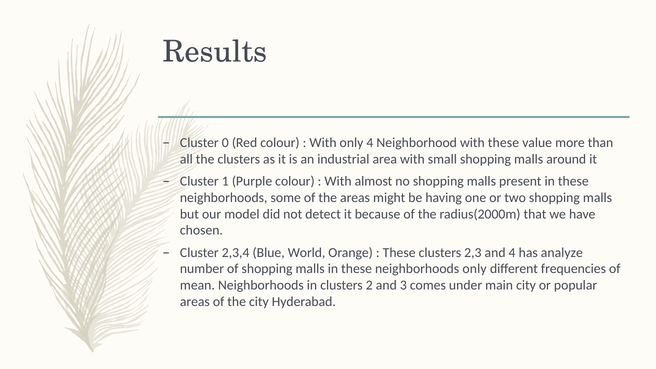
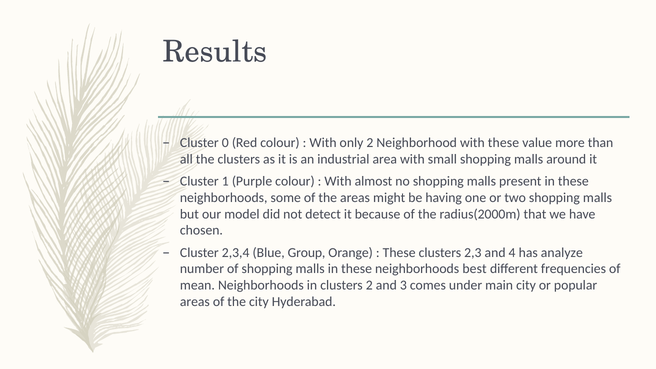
only 4: 4 -> 2 (370, 143)
World: World -> Group (307, 253)
neighborhoods only: only -> best (475, 269)
